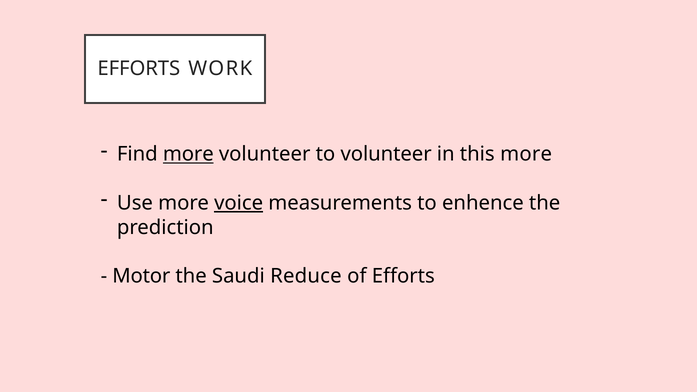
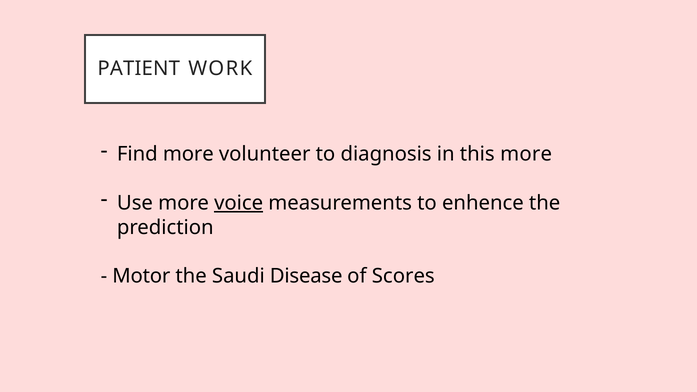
EFFORTS: EFFORTS -> PATIENT (139, 69)
more underline: present -> none (188, 154)
to volunteer: volunteer -> diagnosis (386, 154)
Reduce: Reduce -> Disease (306, 276)
of Efforts: Efforts -> Scores (403, 276)
